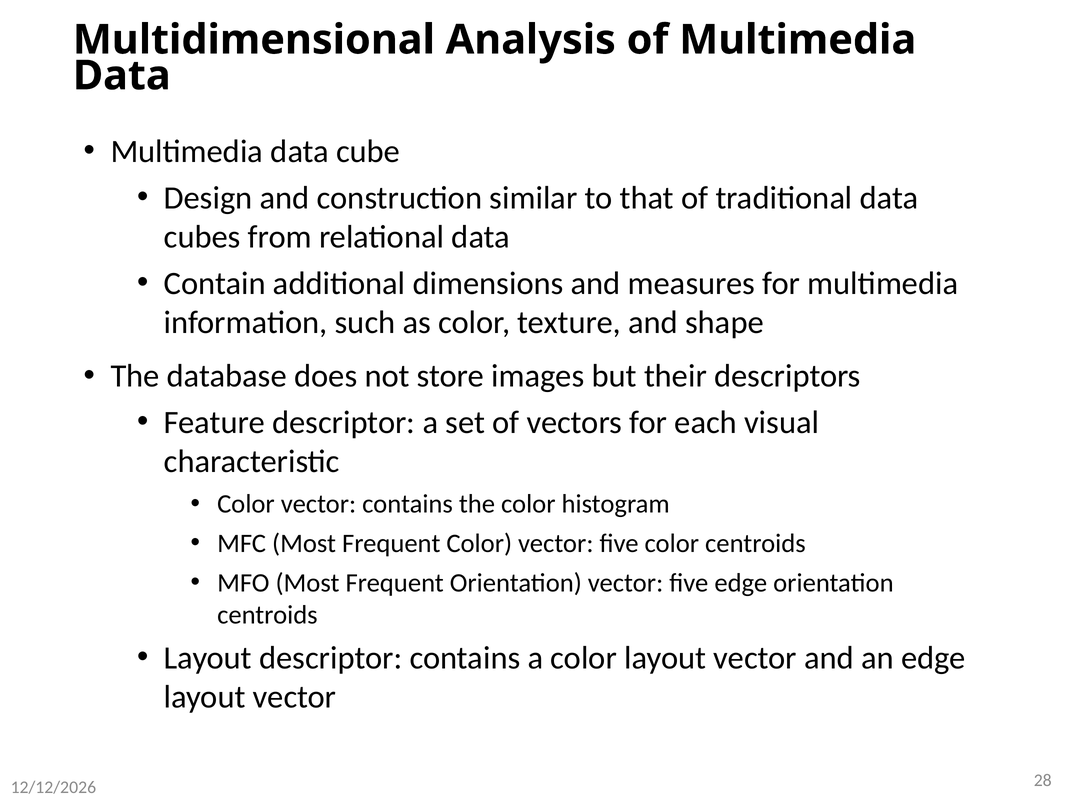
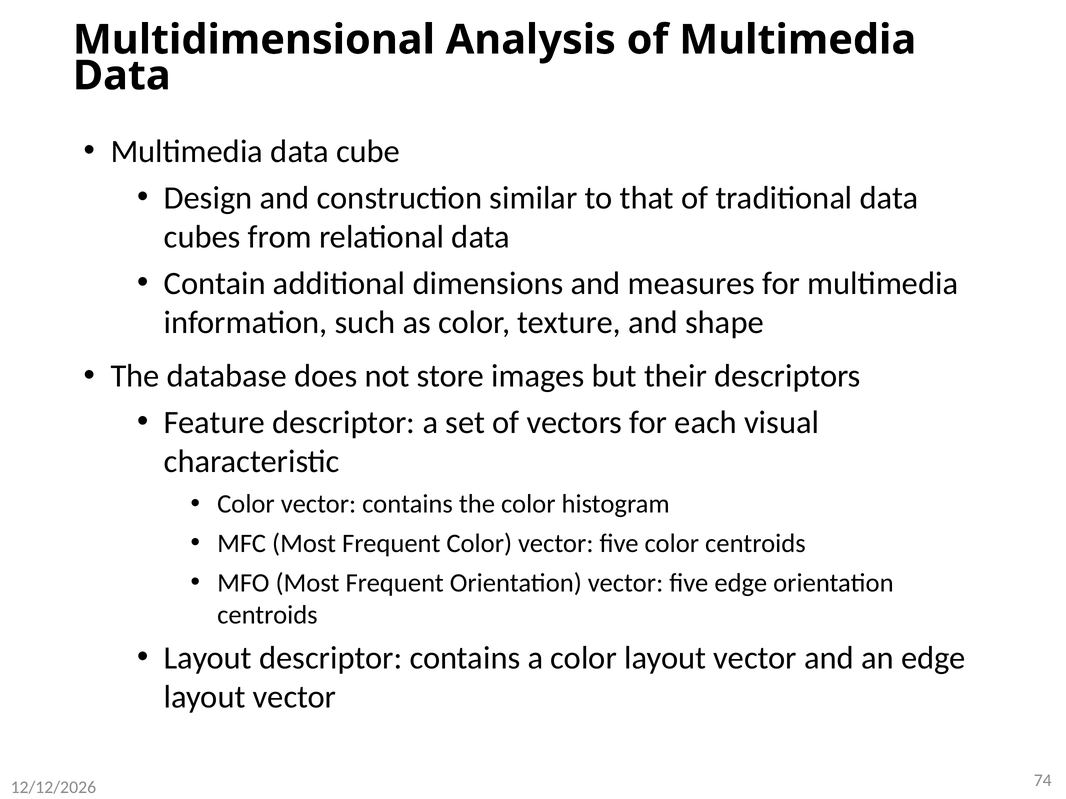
28: 28 -> 74 (1043, 781)
